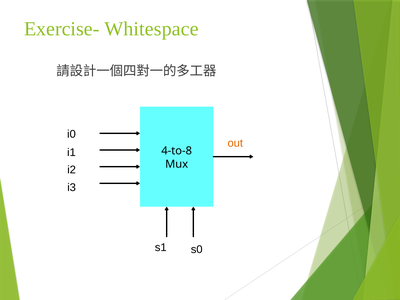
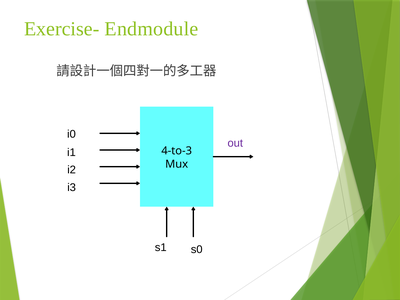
Whitespace: Whitespace -> Endmodule (152, 29)
out colour: orange -> purple (235, 143)
4-to-8: 4-to-8 -> 4-to-3 (177, 151)
